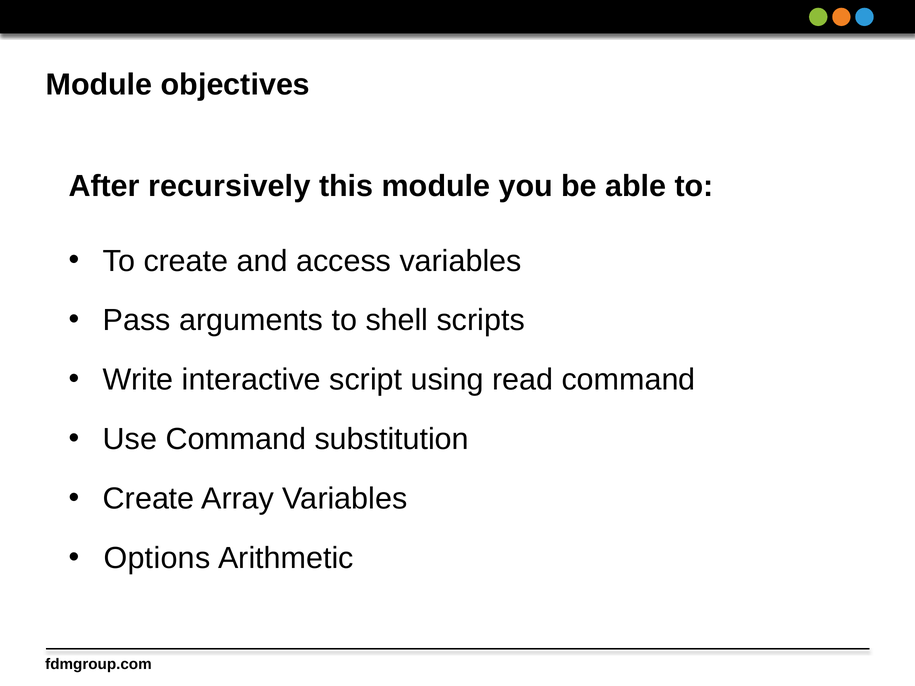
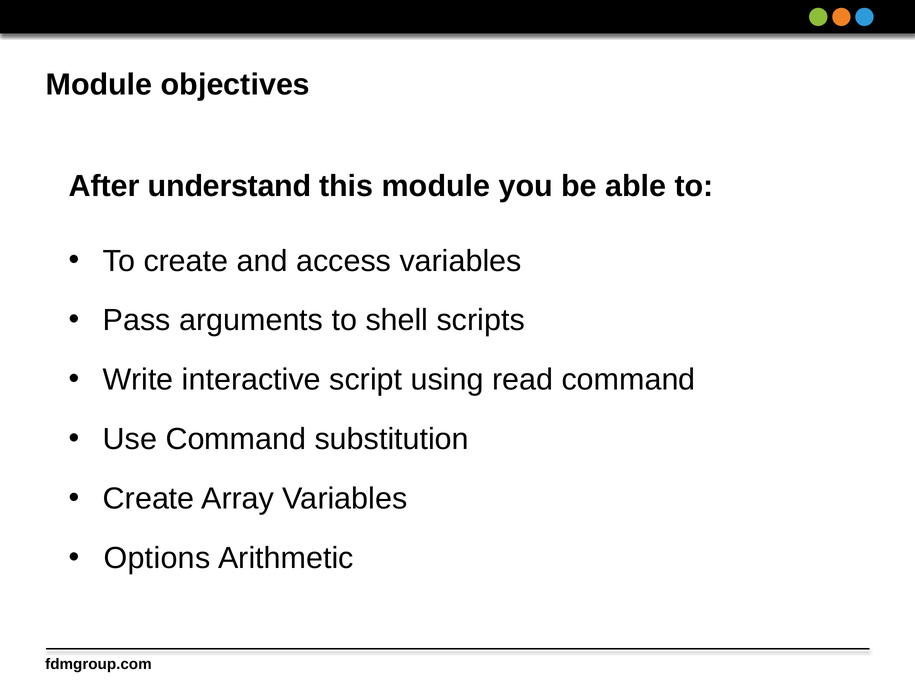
recursively: recursively -> understand (230, 186)
